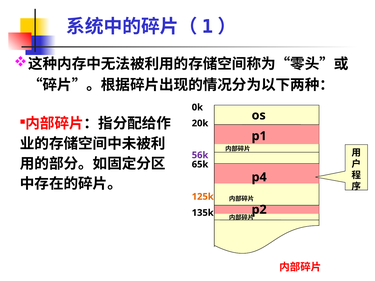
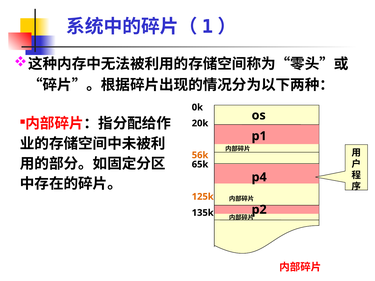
56k colour: purple -> orange (200, 155)
